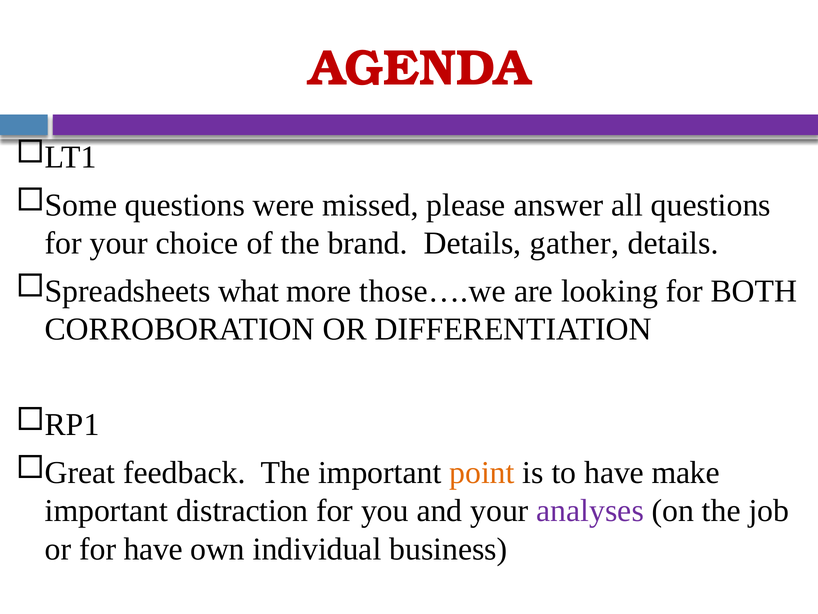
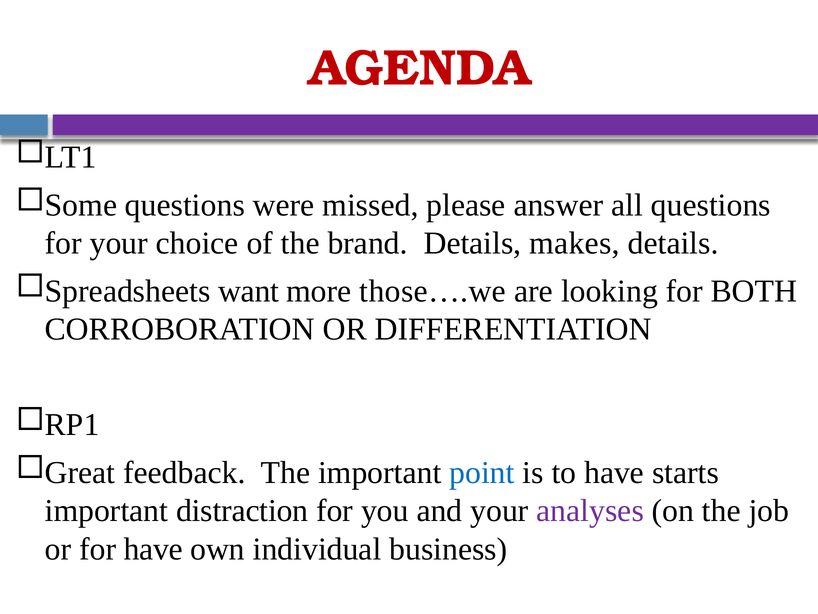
gather: gather -> makes (574, 243)
what: what -> want (248, 291)
point colour: orange -> blue (482, 472)
make: make -> starts (686, 472)
